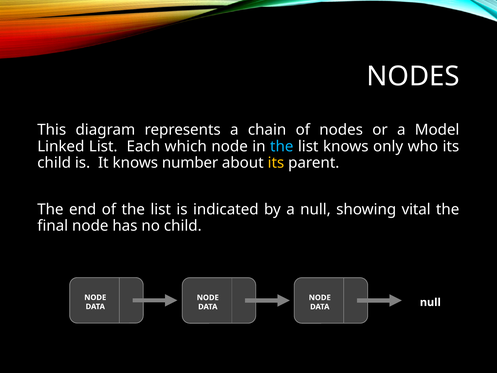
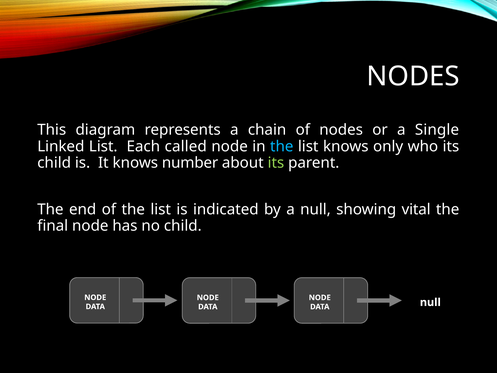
Model: Model -> Single (437, 130)
which: which -> called (186, 146)
its colour: yellow -> light green (276, 163)
